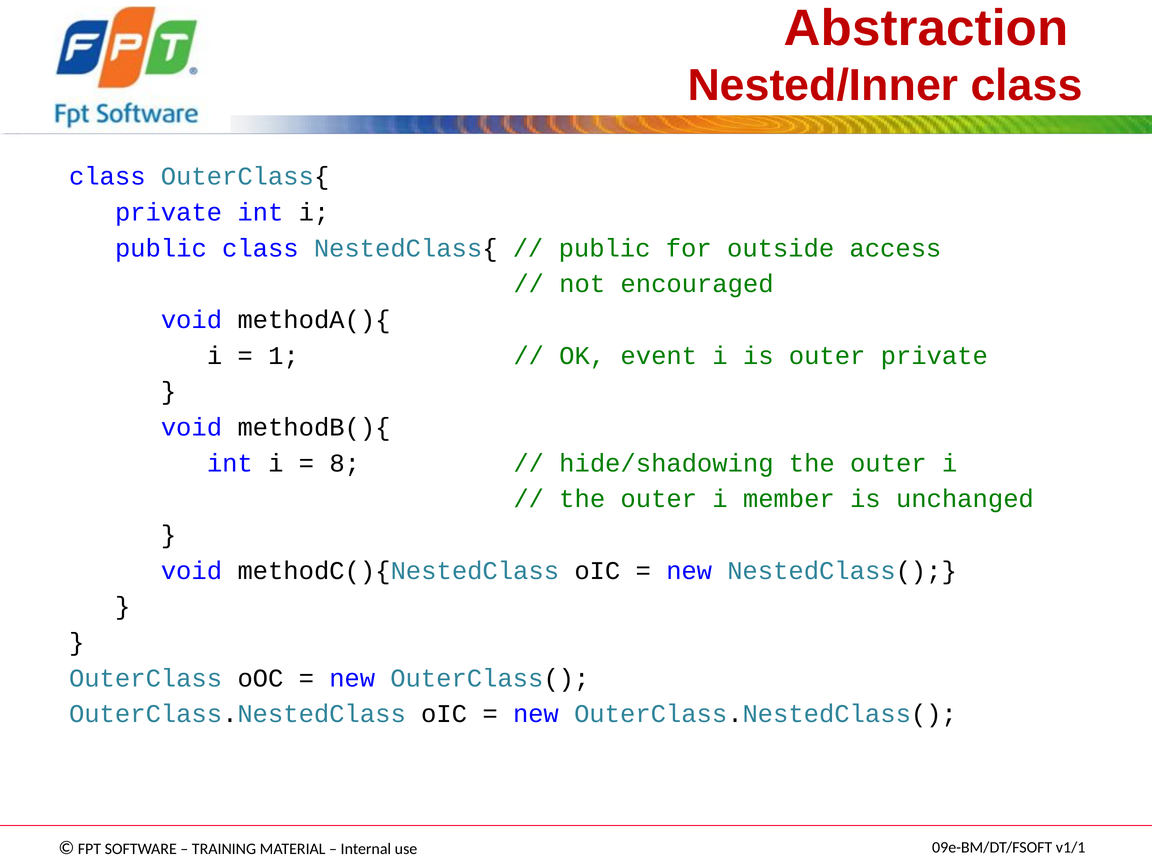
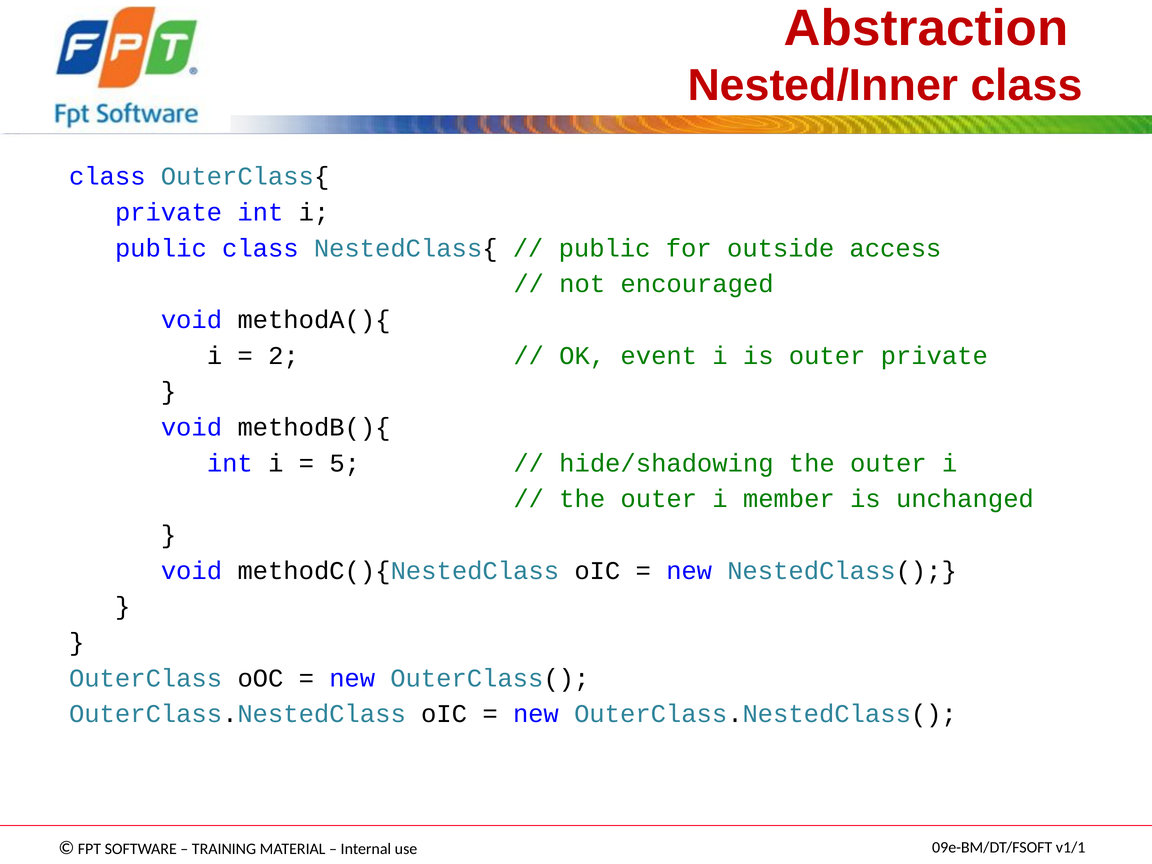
1: 1 -> 2 (284, 356)
8: 8 -> 5 (345, 463)
